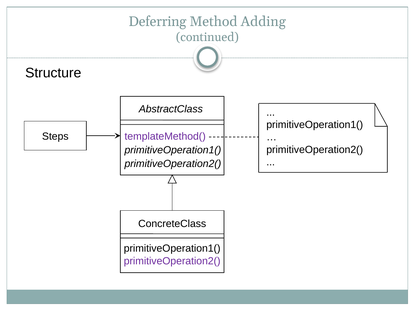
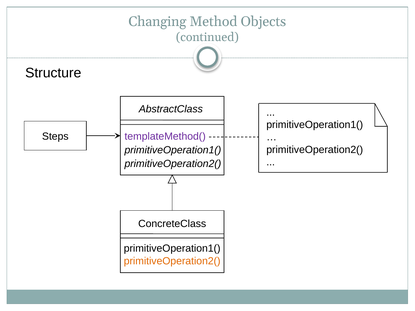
Deferring: Deferring -> Changing (157, 22)
Adding: Adding -> Objects (263, 22)
primitiveOperation2( colour: purple -> orange (172, 261)
